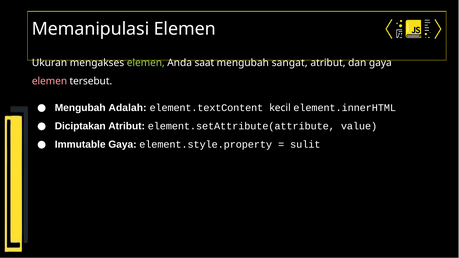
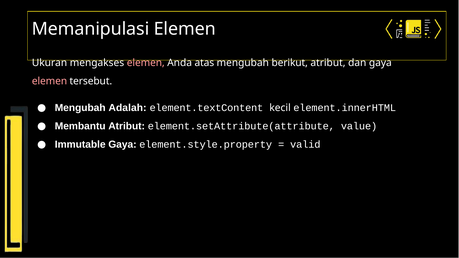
elemen colour: light green -> pink (146, 63)
saat: saat -> atas (204, 63)
sangat: sangat -> berikut (290, 63)
Diciptakan: Diciptakan -> Membantu (80, 126)
sulit: sulit -> valid (305, 144)
